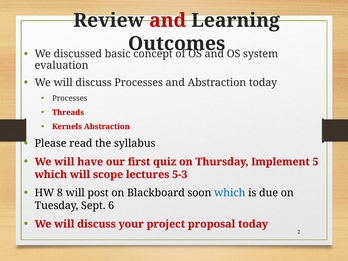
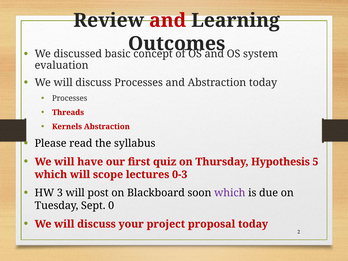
Implement: Implement -> Hypothesis (280, 162)
5-3: 5-3 -> 0-3 (180, 175)
8: 8 -> 3 (60, 193)
which colour: blue -> purple (230, 193)
6: 6 -> 0 (111, 206)
